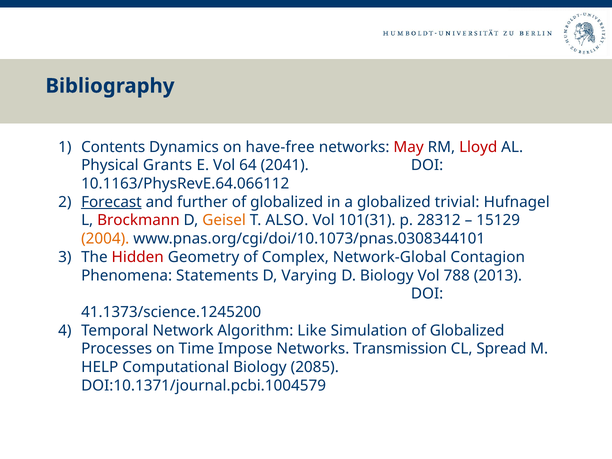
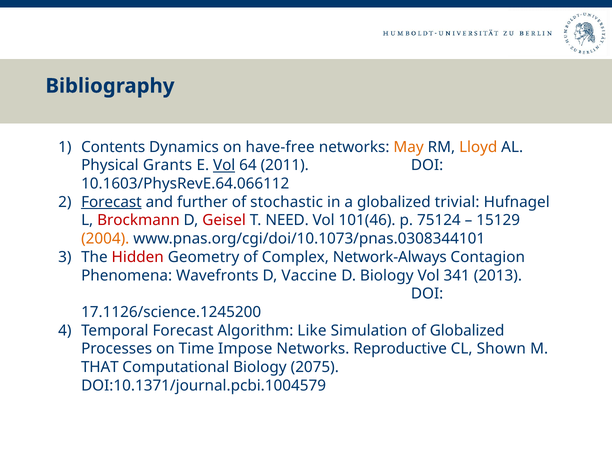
May colour: red -> orange (409, 147)
Lloyd colour: red -> orange (478, 147)
Vol underline: none -> present (224, 165)
2041: 2041 -> 2011 (285, 165)
10.1163/PhysRevE.64.066112: 10.1163/PhysRevE.64.066112 -> 10.1603/PhysRevE.64.066112 (185, 184)
globalized: globalized -> stochastic (287, 202)
Geisel colour: orange -> red (224, 220)
ALSO: ALSO -> NEED (287, 220)
101(31: 101(31 -> 101(46 (367, 220)
28312: 28312 -> 75124 (439, 220)
Network-Global: Network-Global -> Network-Always (390, 257)
Statements: Statements -> Wavefronts (217, 275)
Varying: Varying -> Vaccine (309, 275)
788: 788 -> 341 (457, 275)
41.1373/science.1245200: 41.1373/science.1245200 -> 17.1126/science.1245200 (171, 312)
Temporal Network: Network -> Forecast (183, 331)
Transmission: Transmission -> Reproductive (400, 349)
Spread: Spread -> Shown (501, 349)
HELP: HELP -> THAT (100, 367)
2085: 2085 -> 2075 (315, 367)
